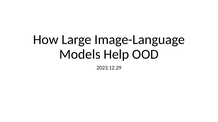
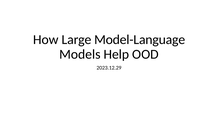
Image-Language: Image-Language -> Model-Language (140, 40)
